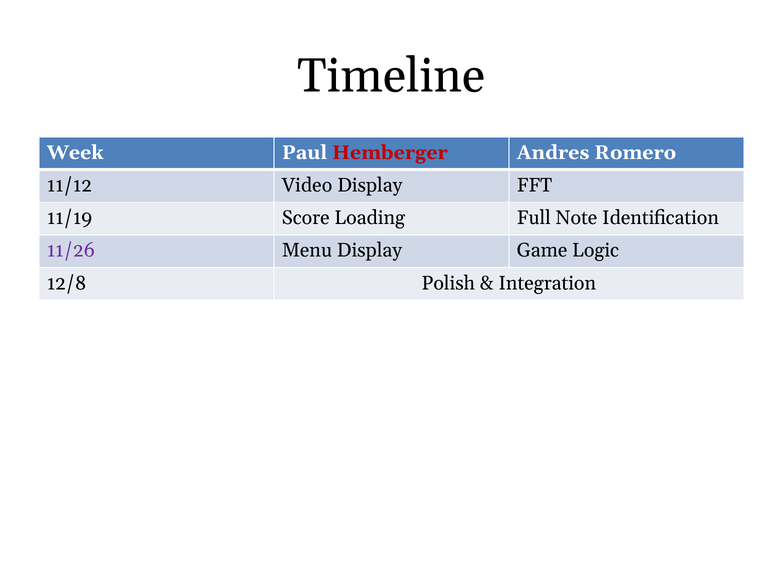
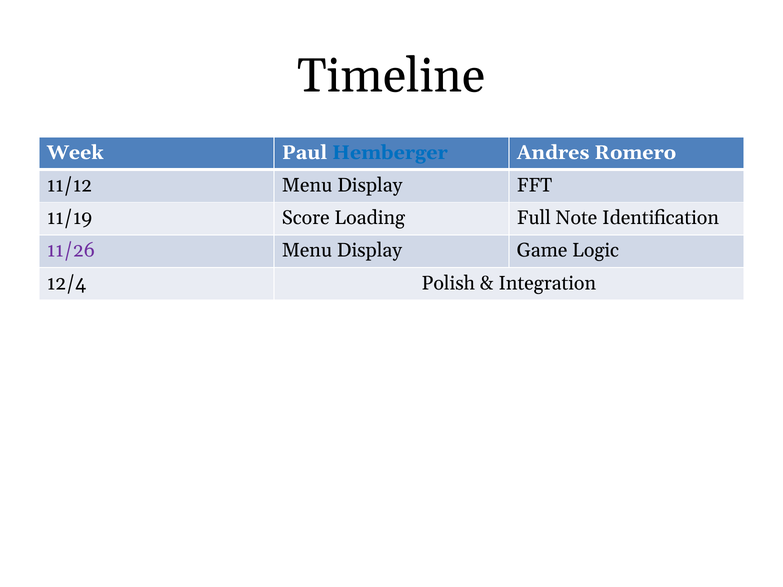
Hemberger colour: red -> blue (390, 153)
11/12 Video: Video -> Menu (307, 185)
12/8: 12/8 -> 12/4 (67, 283)
